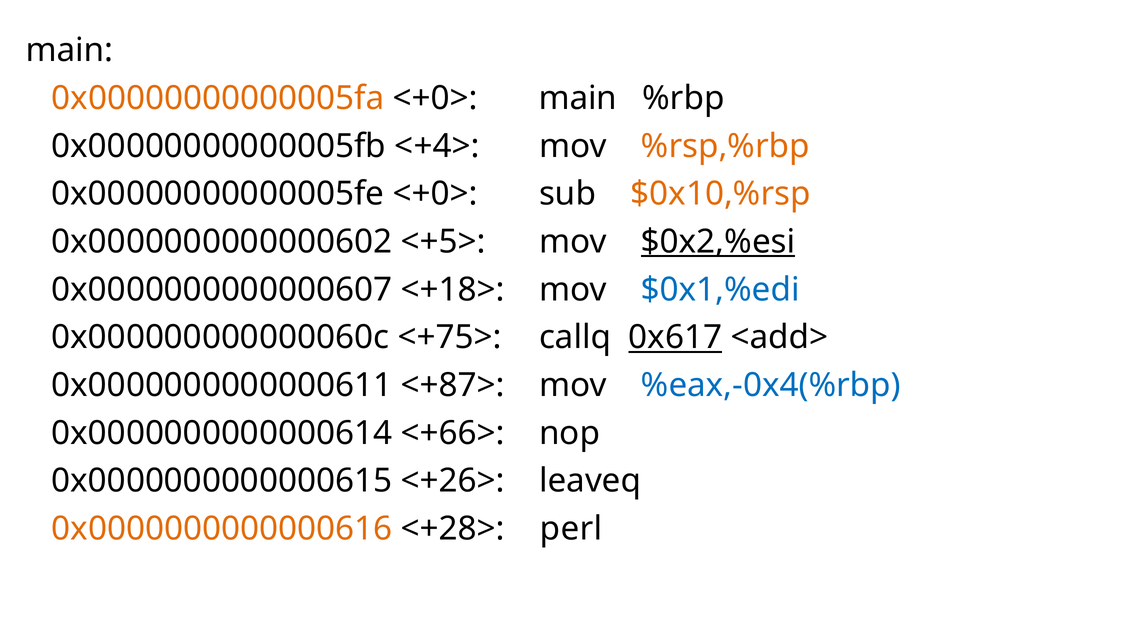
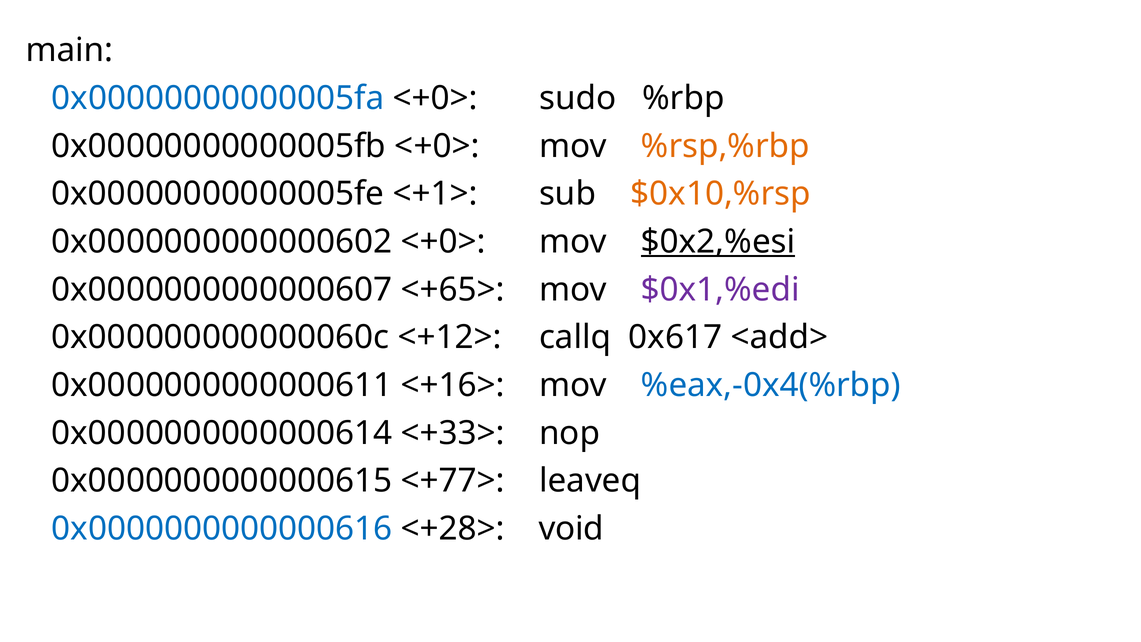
0x00000000000005fa colour: orange -> blue (218, 98)
<+0> main: main -> sudo (578, 98)
0x00000000000005fb <+4>: <+4> -> <+0> (437, 146)
0x00000000000005fe <+0>: <+0> -> <+1> (435, 194)
0x0000000000000602 <+5>: <+5> -> <+0> (443, 242)
<+18>: <+18> -> <+65> (453, 290)
$0x1,%edi colour: blue -> purple (720, 290)
<+75>: <+75> -> <+12> (450, 337)
0x617 underline: present -> none (675, 337)
<+87>: <+87> -> <+16> (453, 385)
<+66>: <+66> -> <+33> (453, 433)
<+26>: <+26> -> <+77> (453, 481)
0x0000000000000616 colour: orange -> blue (222, 529)
perl: perl -> void (571, 529)
